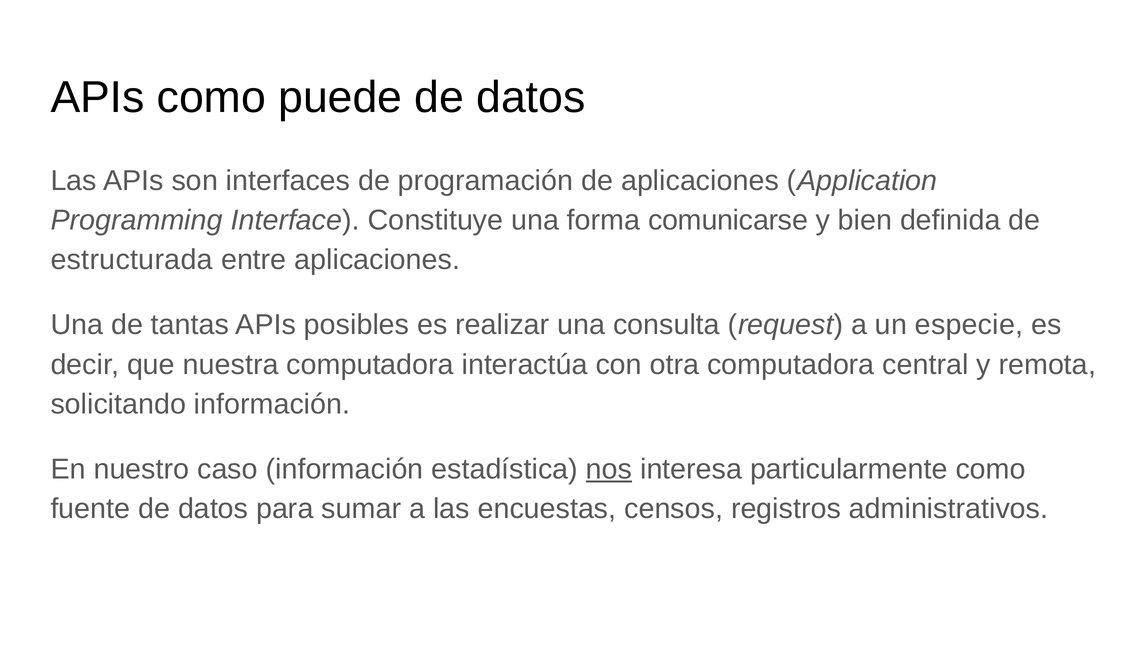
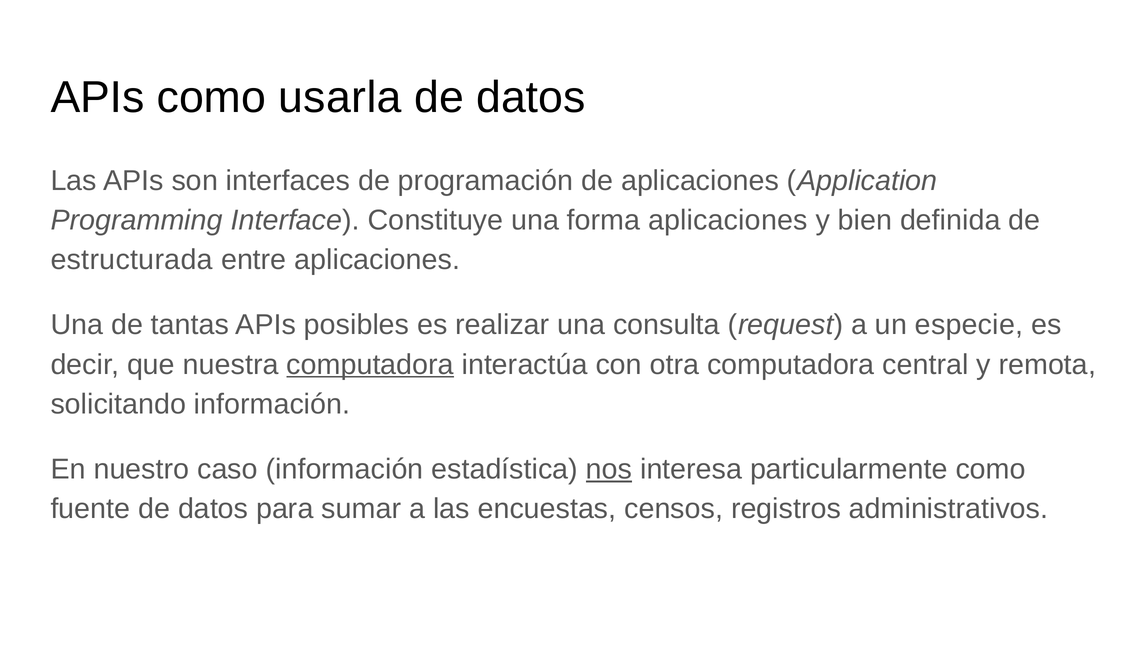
puede: puede -> usarla (340, 97)
forma comunicarse: comunicarse -> aplicaciones (728, 220)
computadora underline: none -> present (370, 364)
